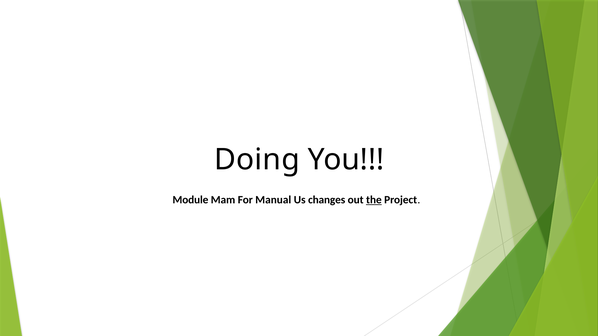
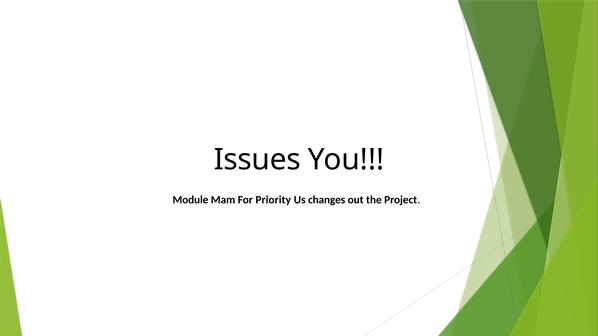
Doing: Doing -> Issues (257, 160)
Manual: Manual -> Priority (273, 200)
the underline: present -> none (374, 200)
